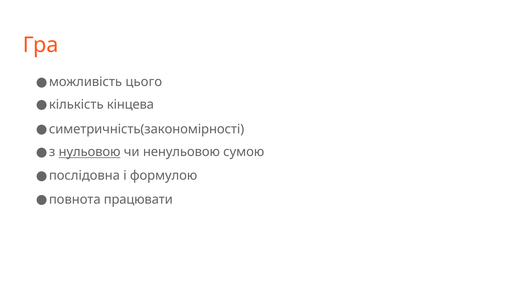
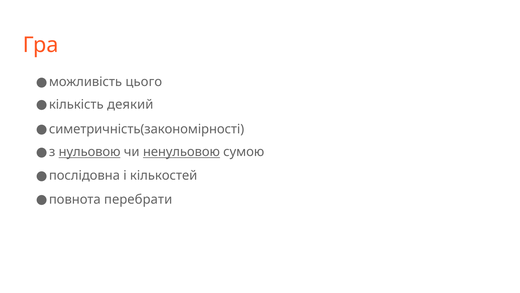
кінцева: кінцева -> деякий (130, 104)
ненульовою underline: none -> present (181, 152)
формулою: формулою -> кількостей (164, 175)
працювати: працювати -> перебрати (138, 199)
